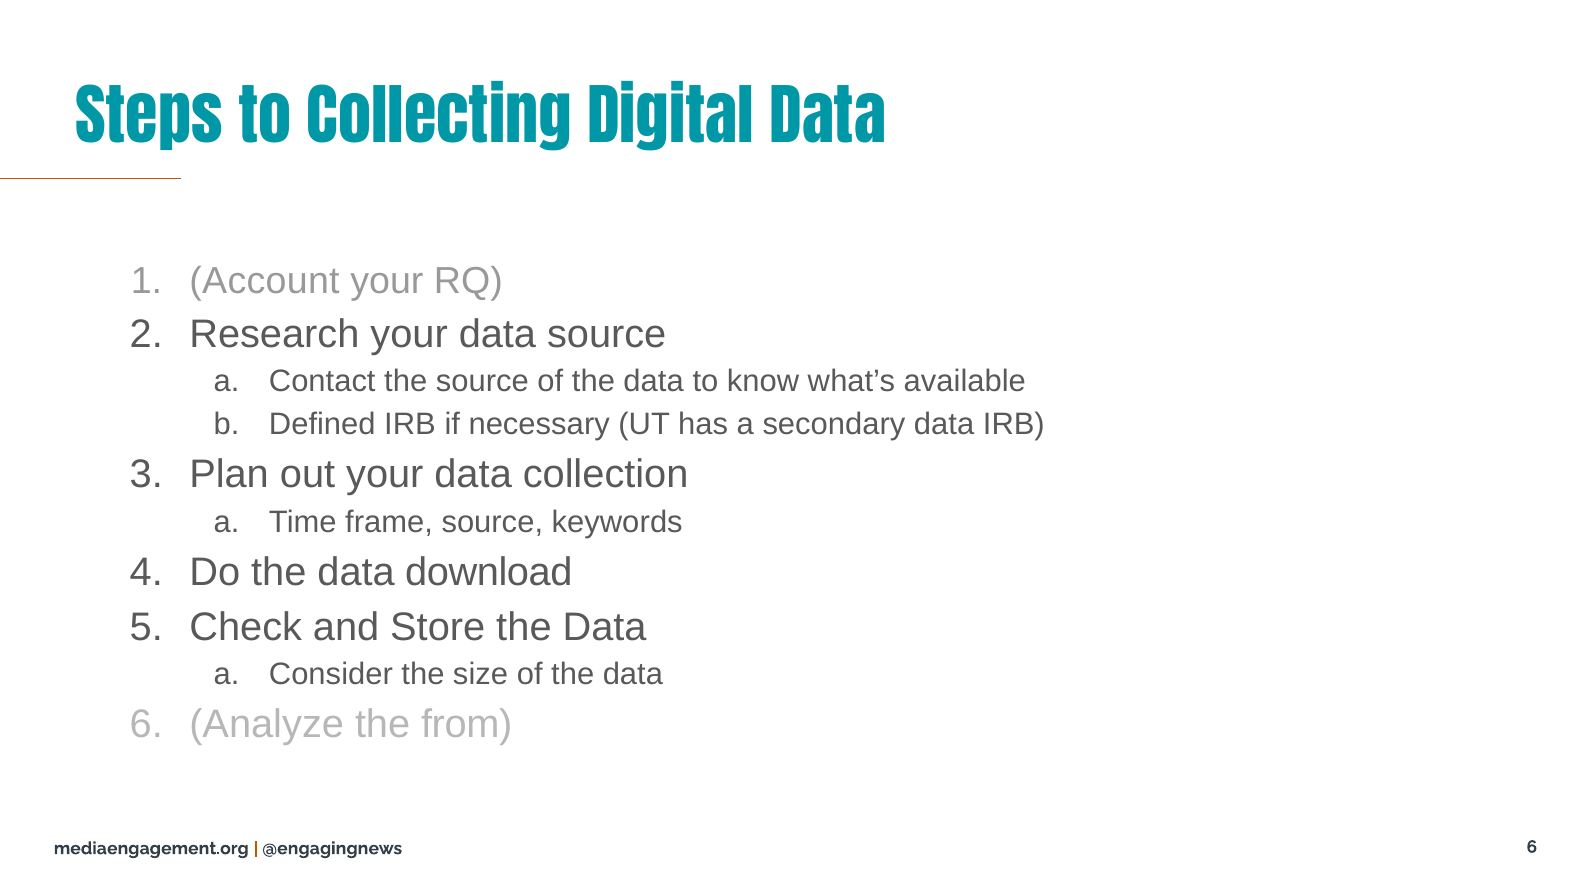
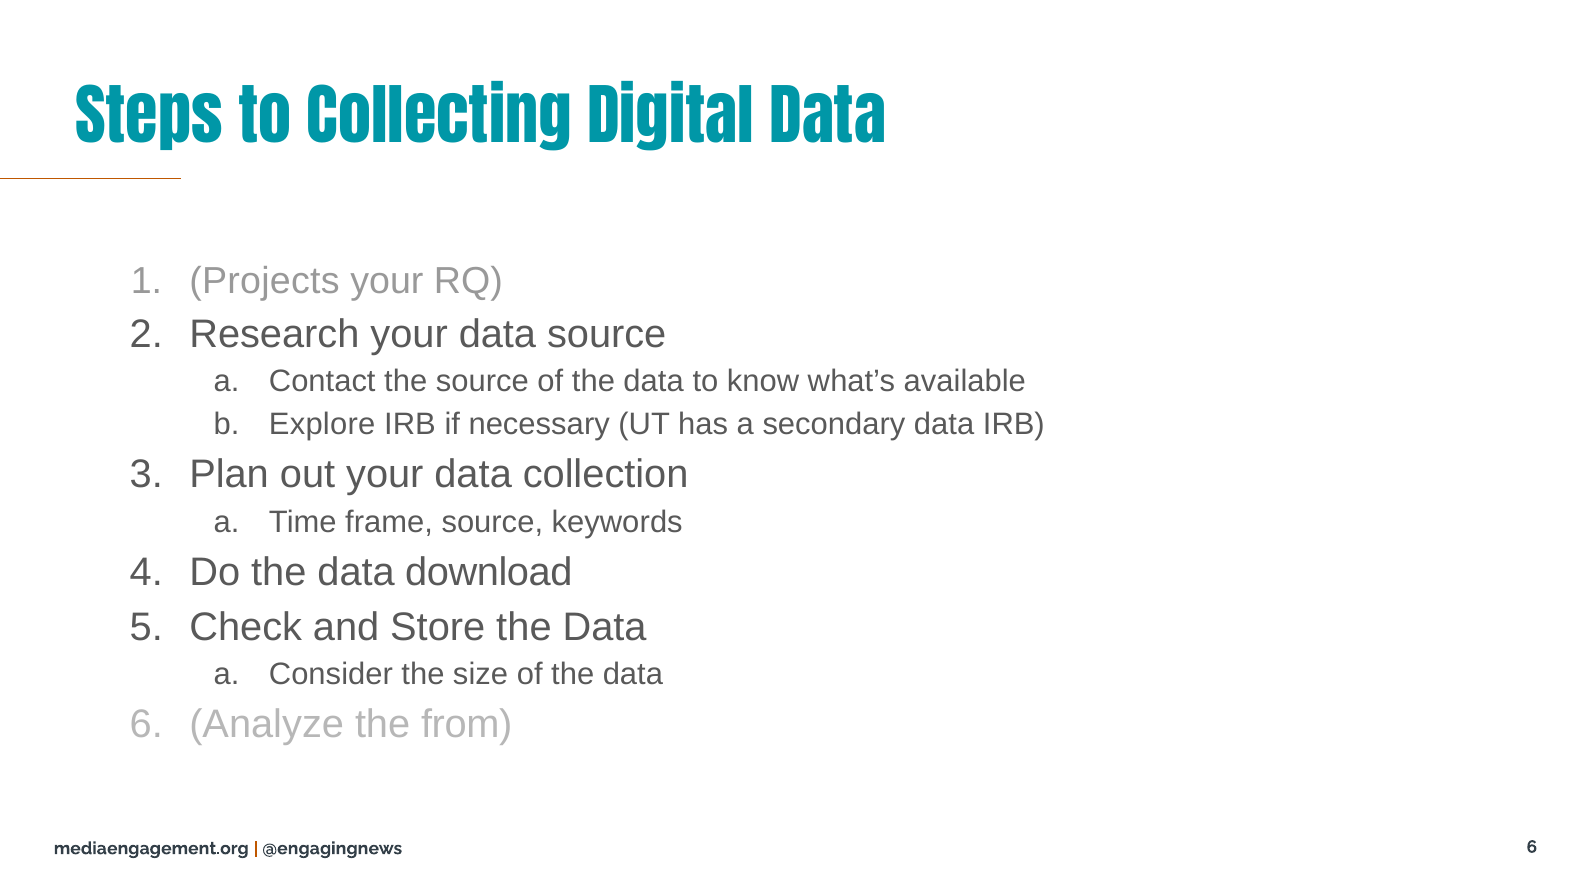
Account: Account -> Projects (265, 281)
Defined: Defined -> Explore (322, 424)
